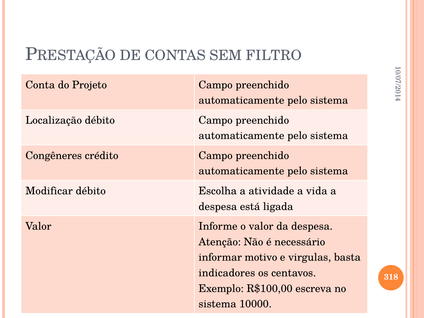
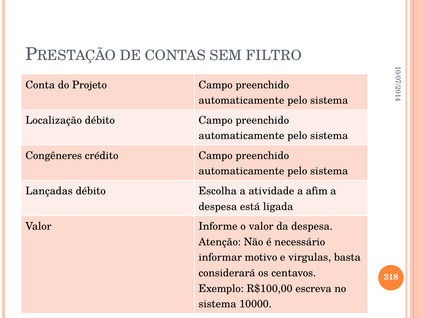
Modificar: Modificar -> Lançadas (49, 191)
vida: vida -> afim (317, 191)
indicadores: indicadores -> considerará (227, 273)
